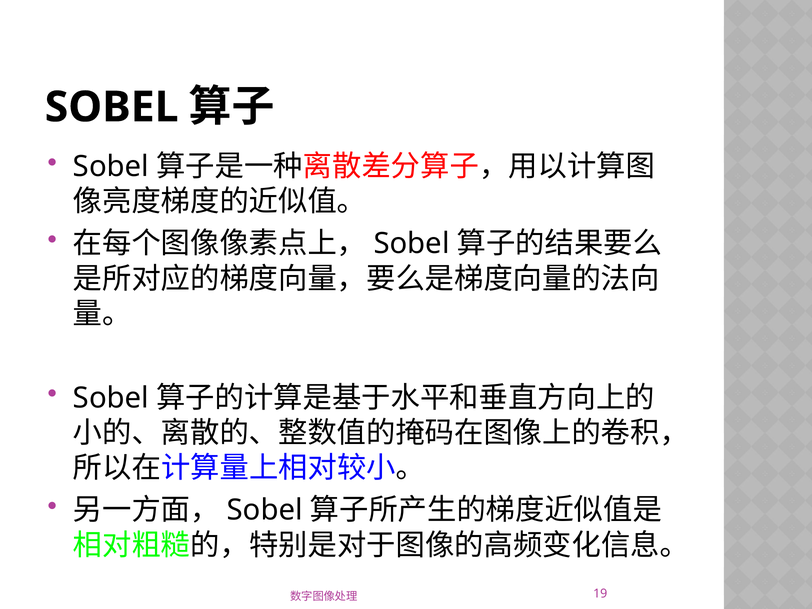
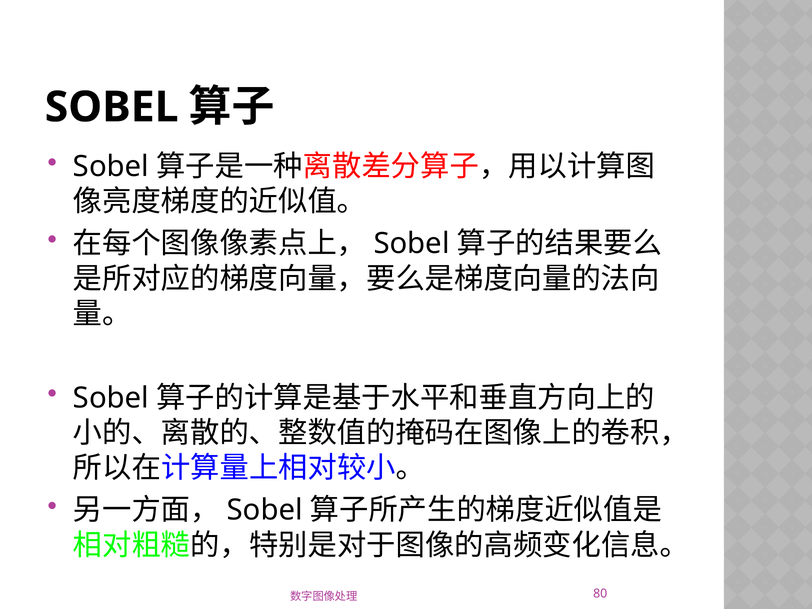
19: 19 -> 80 (600, 594)
